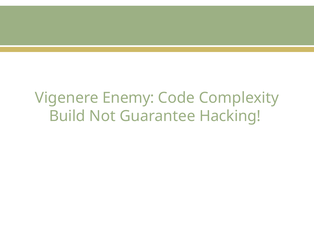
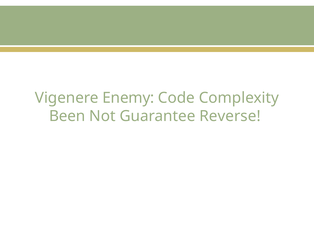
Build: Build -> Been (67, 116)
Hacking: Hacking -> Reverse (230, 116)
